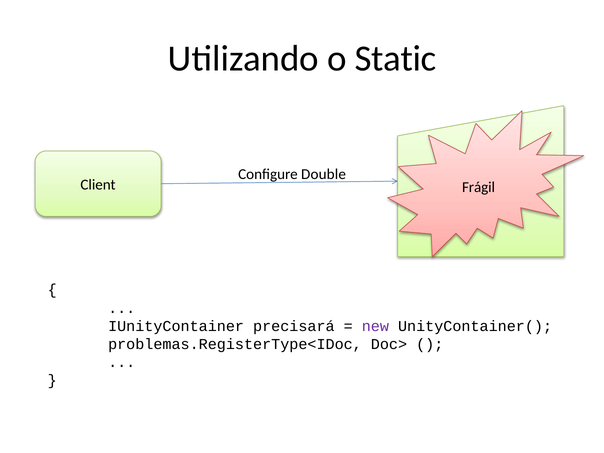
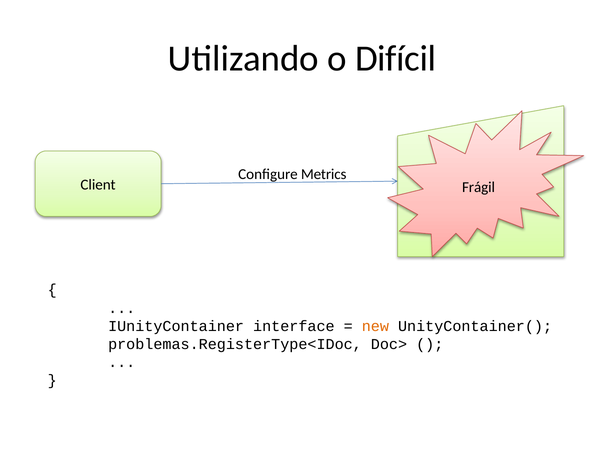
Static: Static -> Difícil (396, 58)
Double: Double -> Metrics (324, 174)
precisará: precisará -> interface (294, 326)
new colour: purple -> orange (375, 326)
